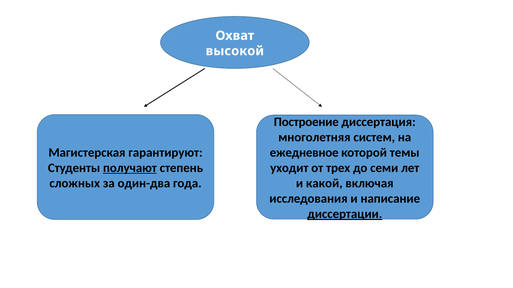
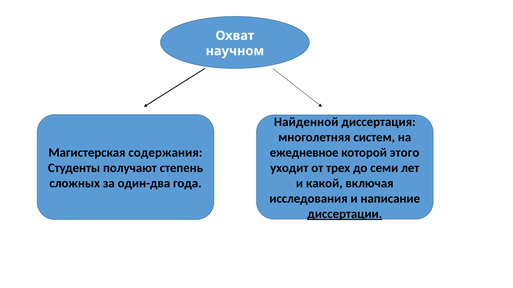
высокой: высокой -> научном (235, 51)
Построение: Построение -> Найденной (306, 122)
гарантируют: гарантируют -> содержания (165, 153)
темы: темы -> этого (405, 153)
получают underline: present -> none (130, 168)
